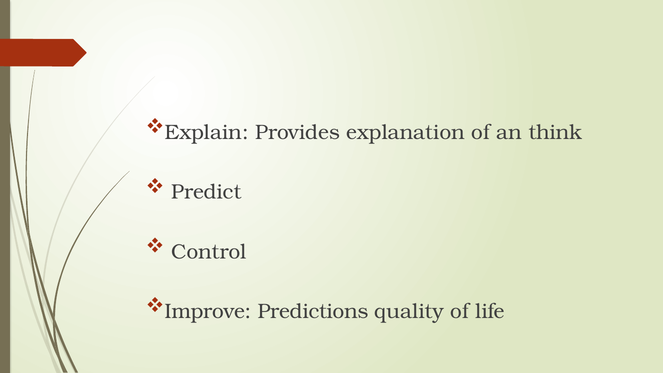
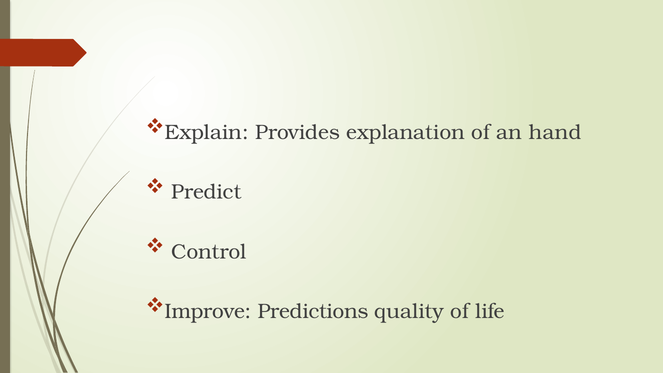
think: think -> hand (555, 132)
